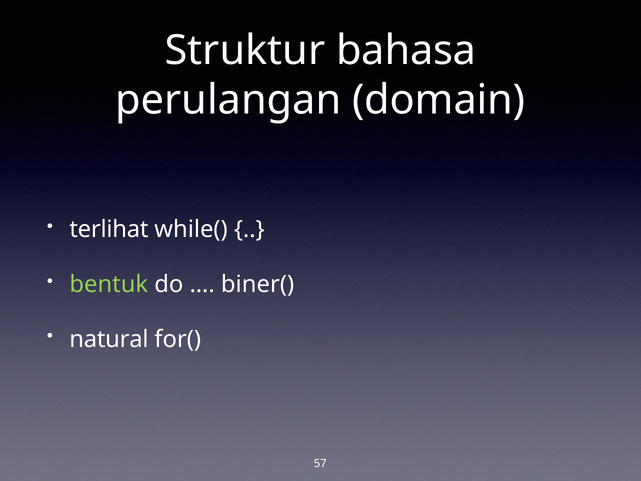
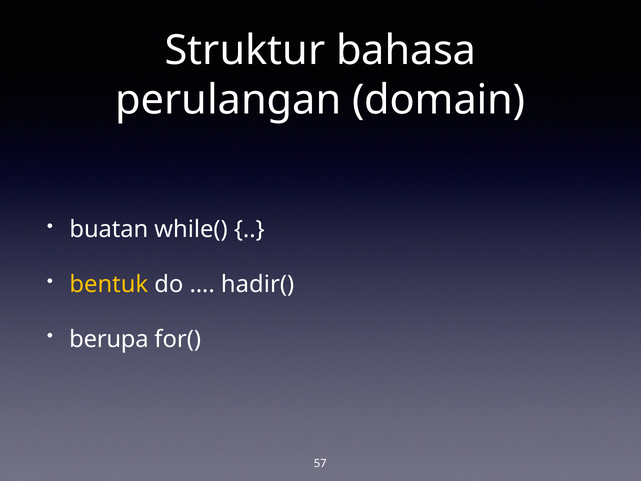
terlihat: terlihat -> buatan (109, 229)
bentuk colour: light green -> yellow (109, 284)
biner(: biner( -> hadir( (258, 284)
natural: natural -> berupa (109, 339)
